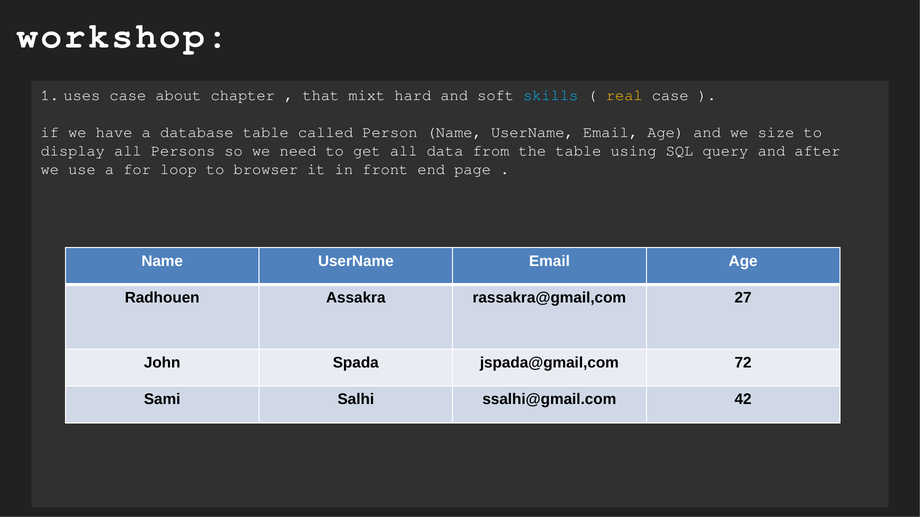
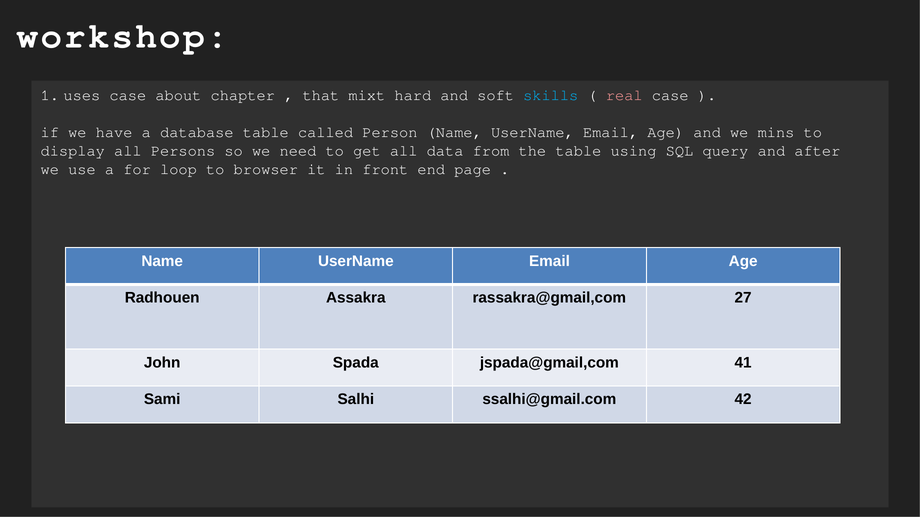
real colour: yellow -> pink (624, 96)
size: size -> mins (776, 132)
72: 72 -> 41 (743, 363)
